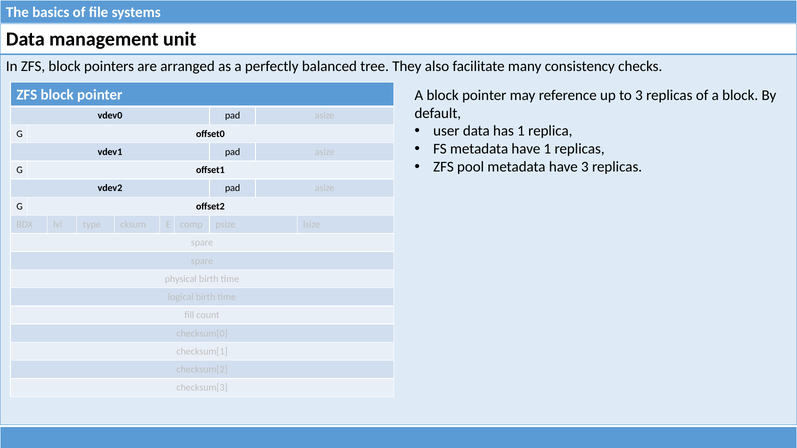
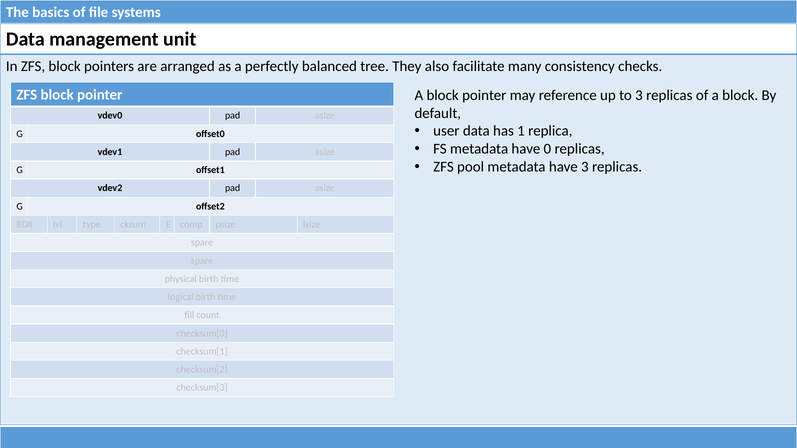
have 1: 1 -> 0 (547, 149)
